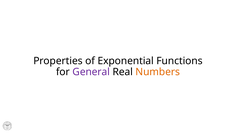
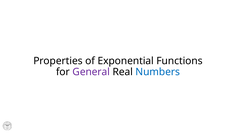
Numbers colour: orange -> blue (158, 72)
